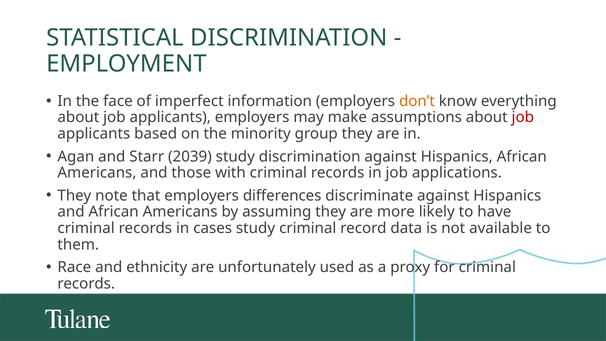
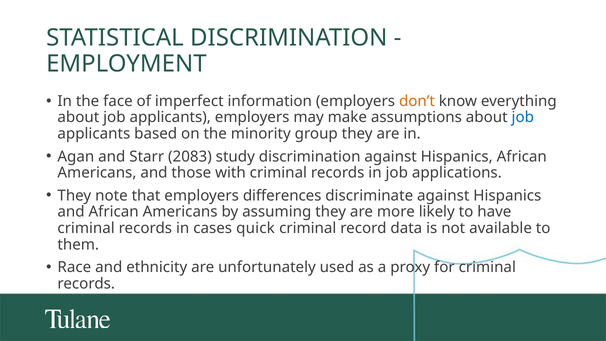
job colour: red -> blue (523, 117)
2039: 2039 -> 2083 (190, 156)
cases study: study -> quick (255, 228)
